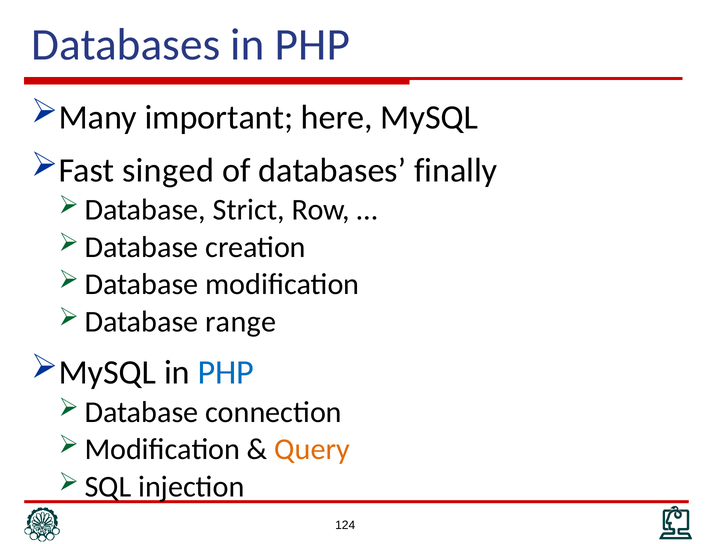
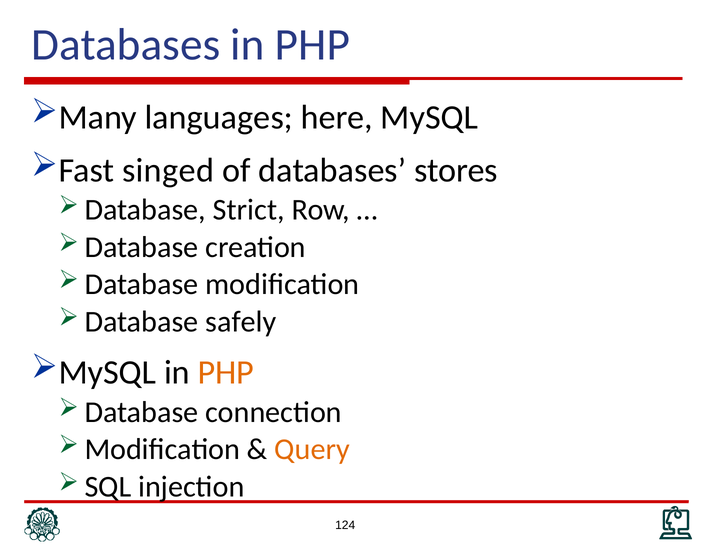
important: important -> languages (219, 117)
finally: finally -> stores (456, 170)
range: range -> safely (241, 321)
PHP colour: blue -> orange (226, 372)
